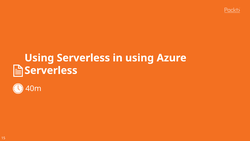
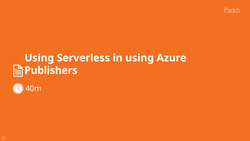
Serverless: Serverless -> Publishers (51, 70)
